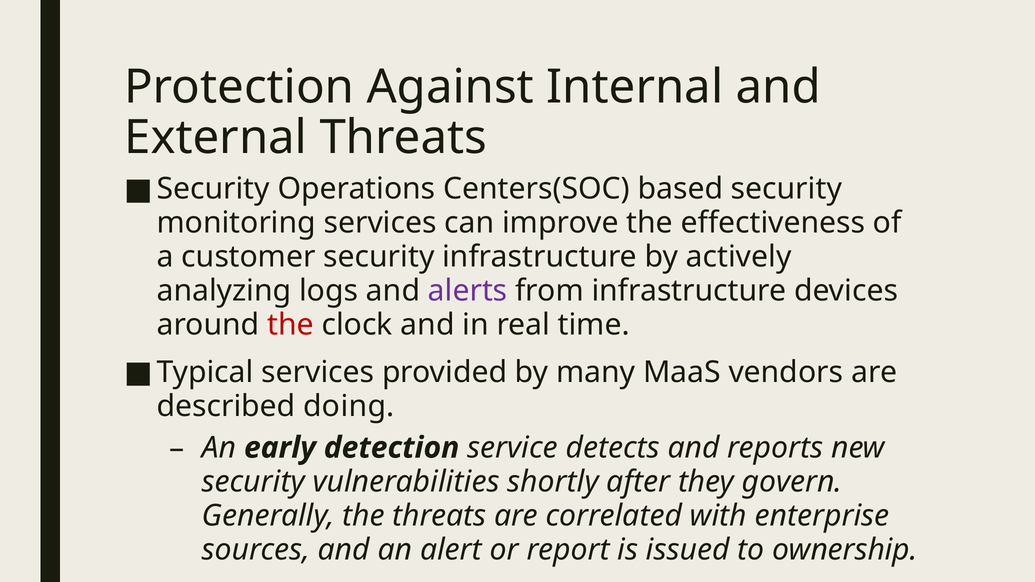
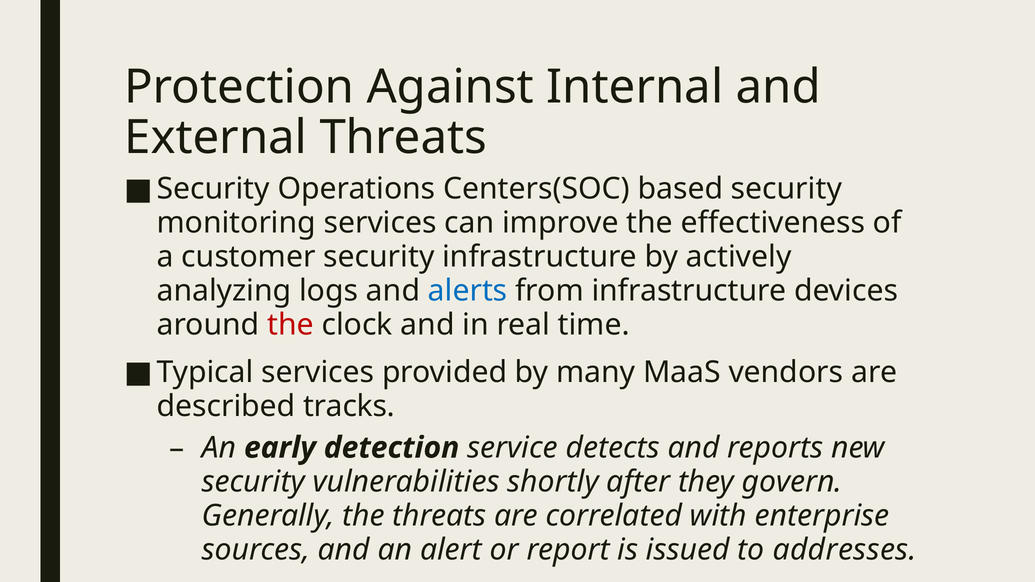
alerts colour: purple -> blue (468, 291)
doing: doing -> tracks (349, 406)
ownership: ownership -> addresses (845, 550)
